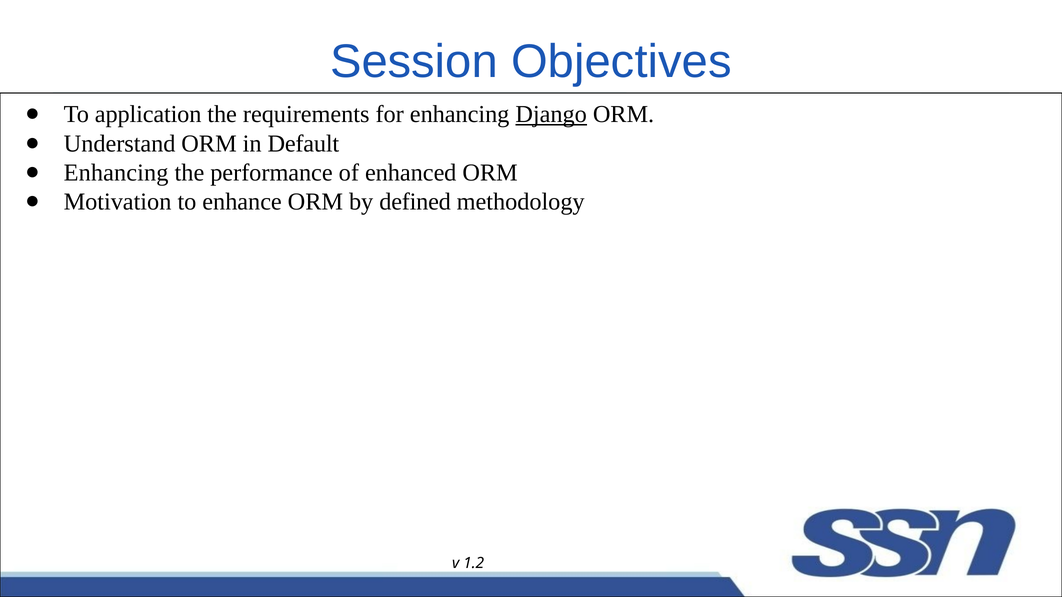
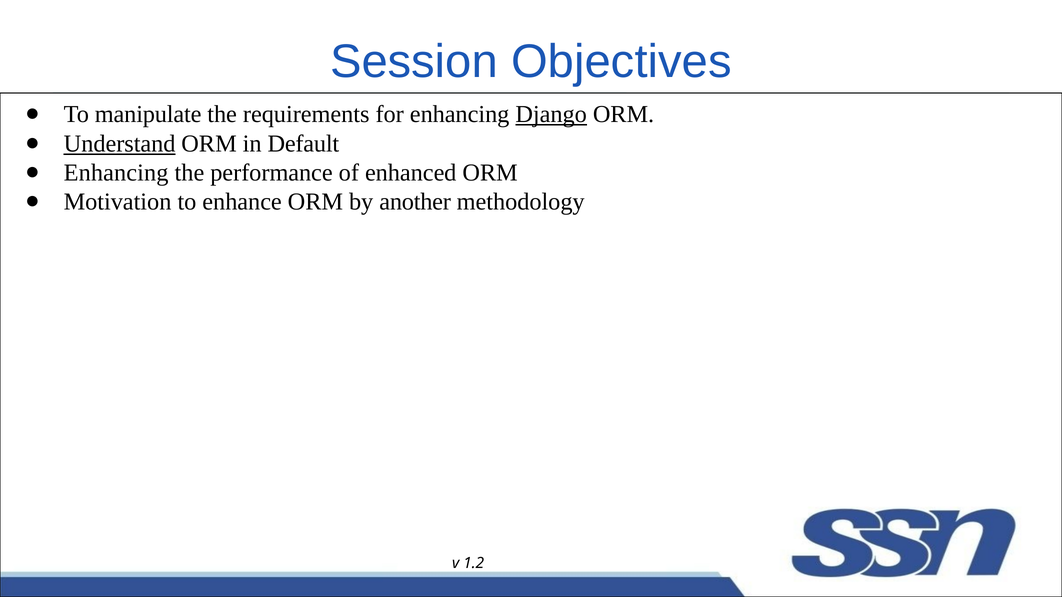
application: application -> manipulate (148, 115)
Understand underline: none -> present (120, 144)
defined: defined -> another (415, 202)
